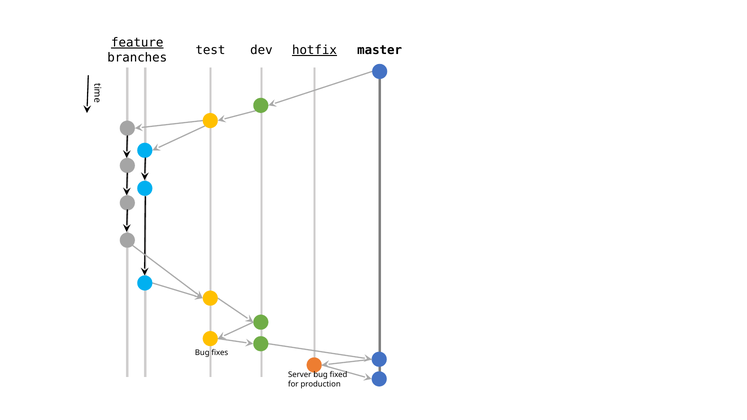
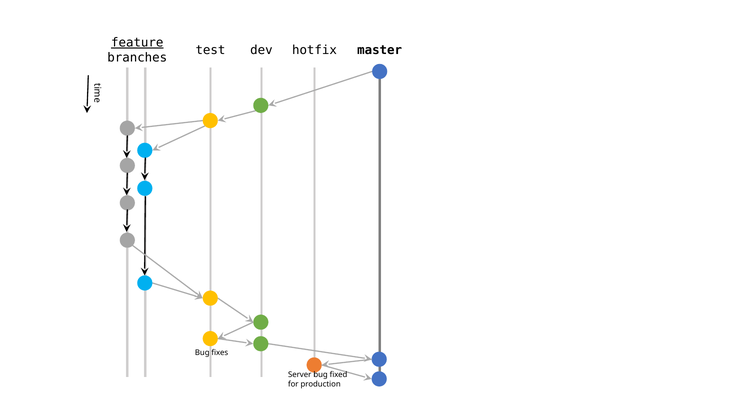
hotfix underline: present -> none (314, 50)
